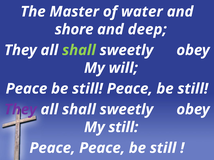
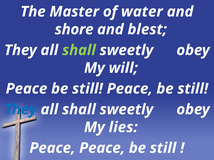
deep: deep -> blest (147, 30)
They colour: purple -> blue (20, 110)
My still: still -> lies (123, 128)
